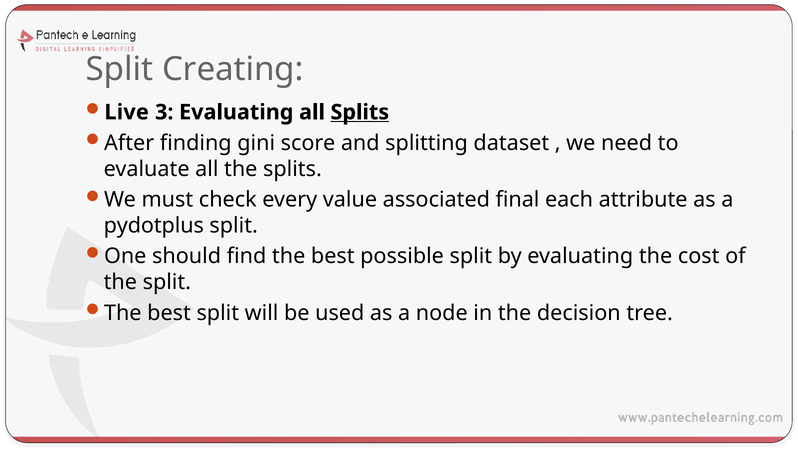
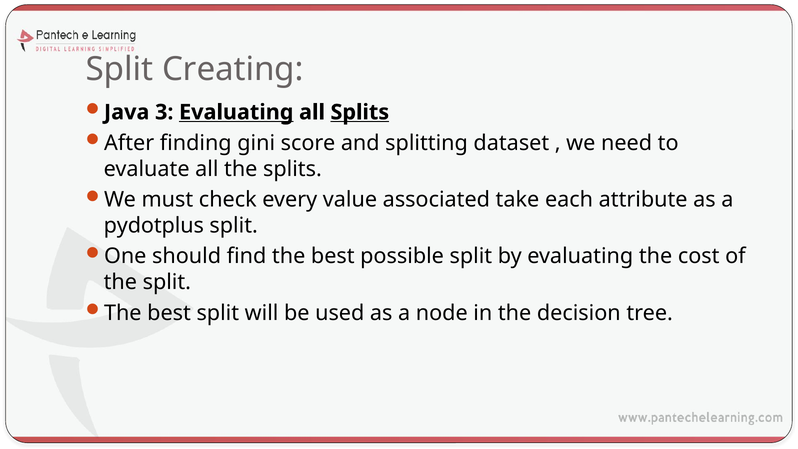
Live: Live -> Java (127, 112)
Evaluating underline: none -> present (236, 112)
final: final -> take (517, 200)
